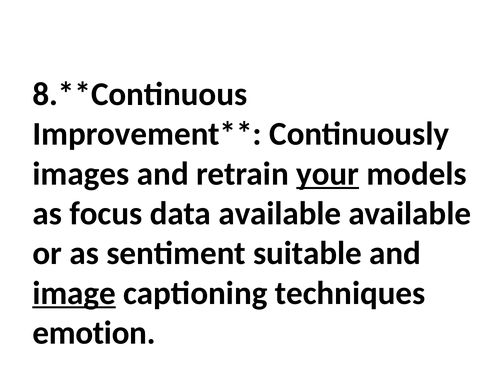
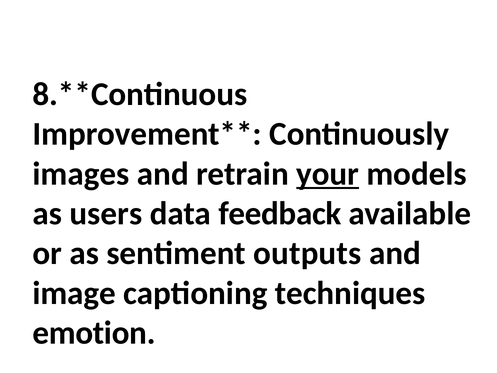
focus: focus -> users (106, 213)
data available: available -> feedback (280, 213)
suitable: suitable -> outputs (307, 253)
image underline: present -> none (74, 293)
